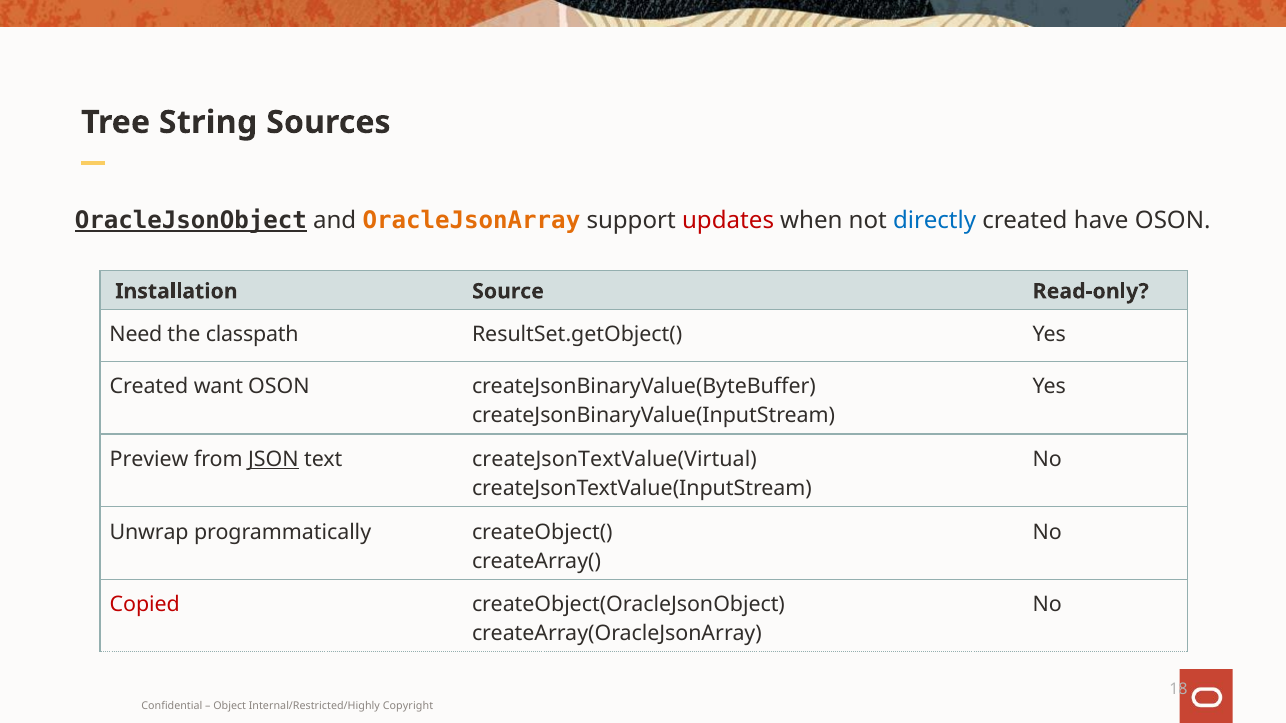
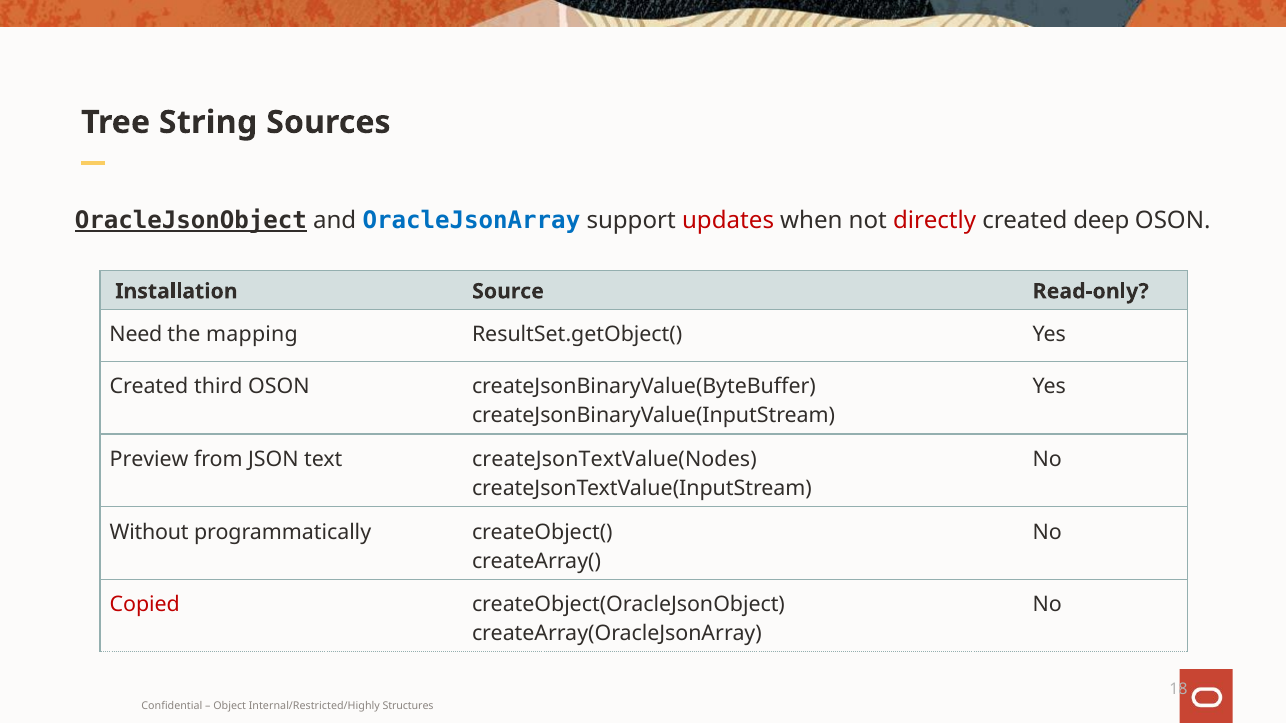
OracleJsonArray colour: orange -> blue (471, 221)
directly colour: blue -> red (935, 221)
have: have -> deep (1101, 221)
classpath: classpath -> mapping (252, 335)
want: want -> third (218, 387)
JSON underline: present -> none (273, 460)
createJsonTextValue(Virtual: createJsonTextValue(Virtual -> createJsonTextValue(Nodes (614, 460)
Unwrap: Unwrap -> Without (149, 532)
Copyright: Copyright -> Structures (408, 706)
